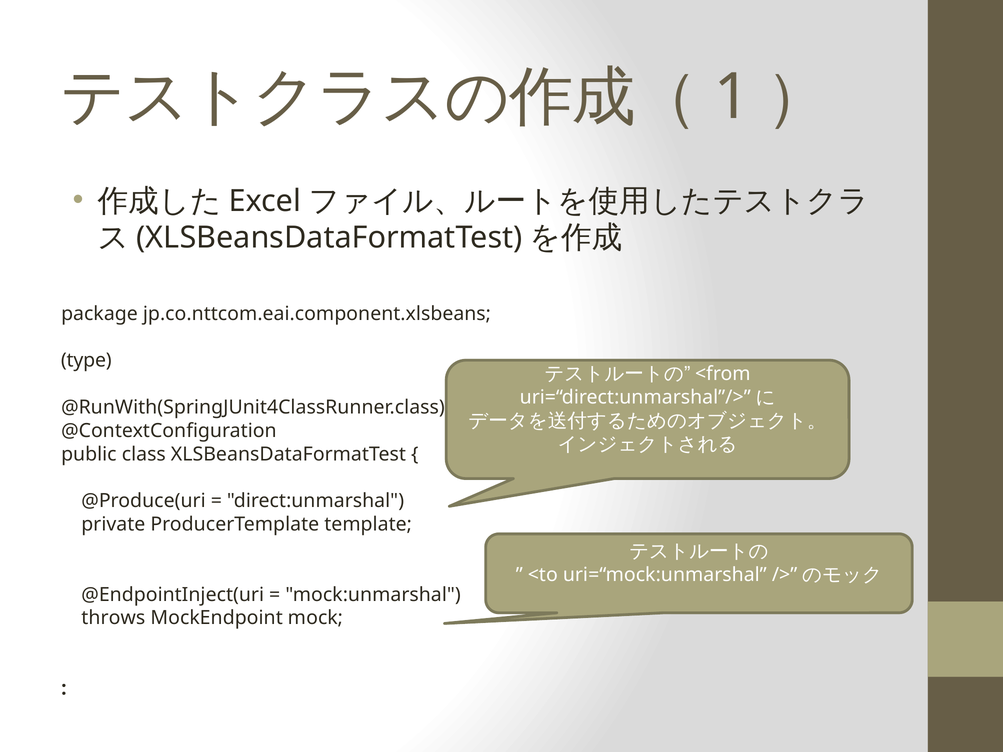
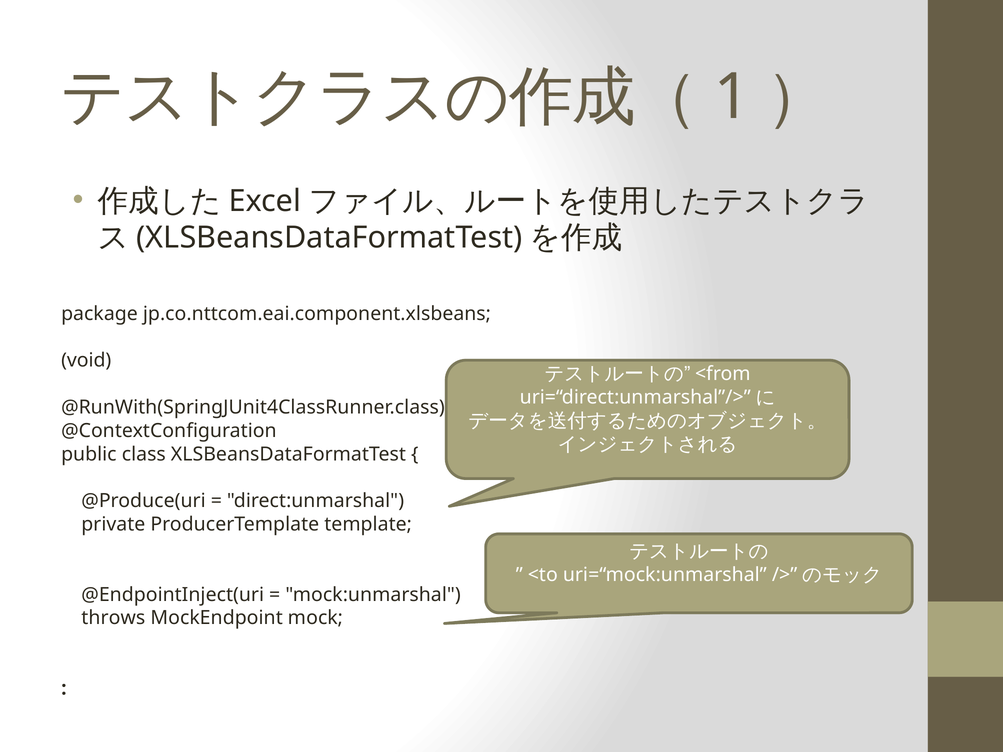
type: type -> void (86, 361)
